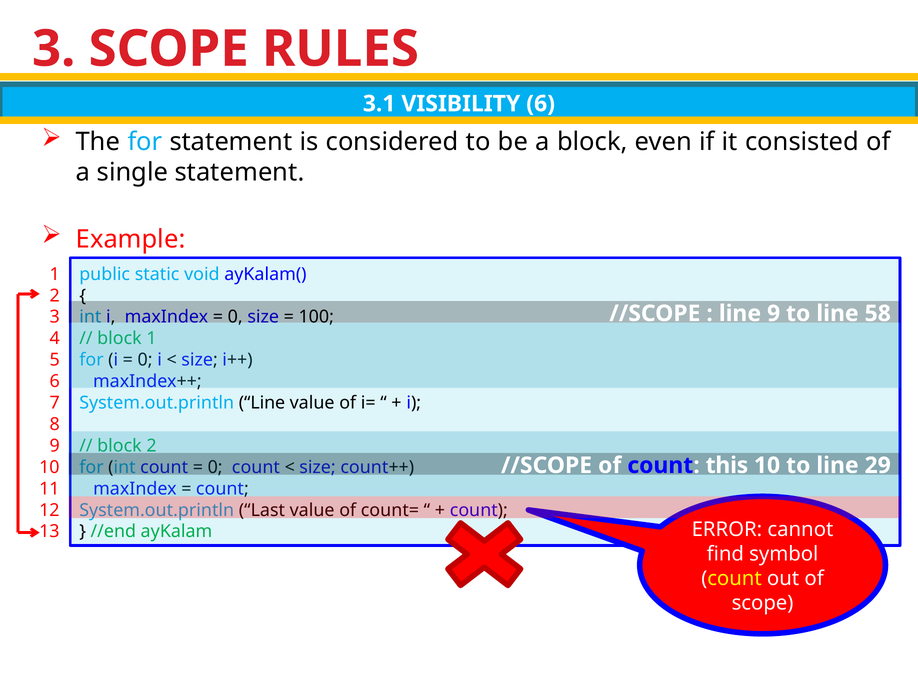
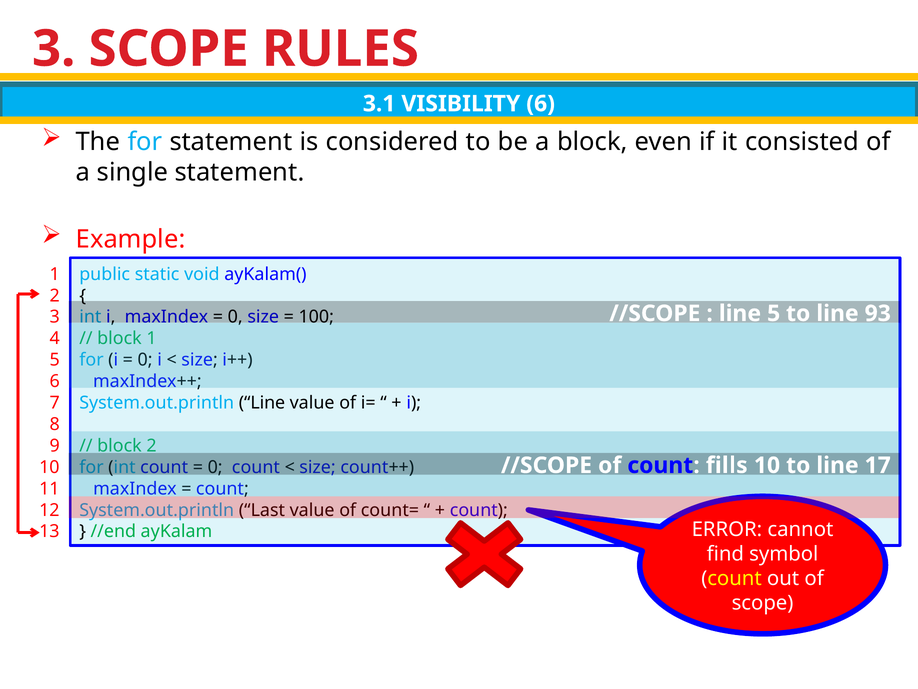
line 9: 9 -> 5 (774, 313)
58: 58 -> 93 (878, 313)
this: this -> fills (727, 465)
29: 29 -> 17 (878, 465)
